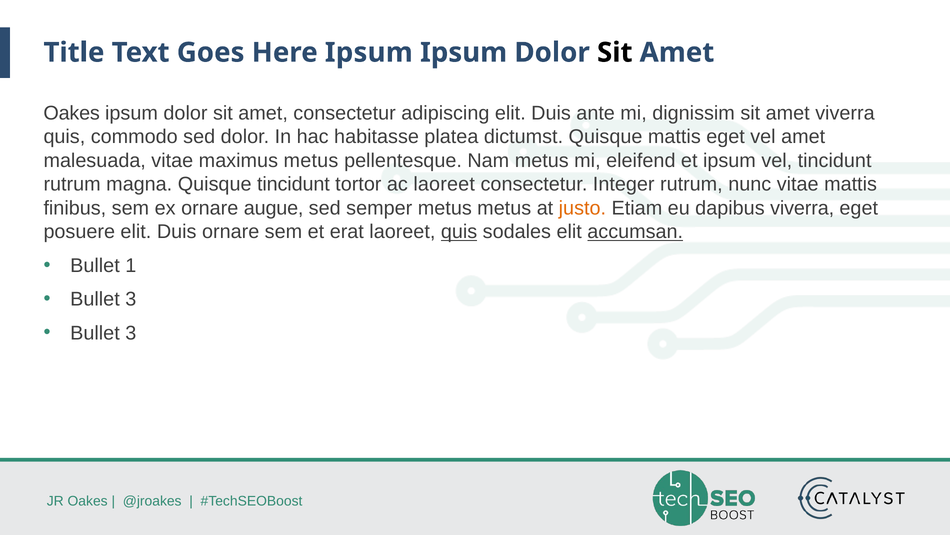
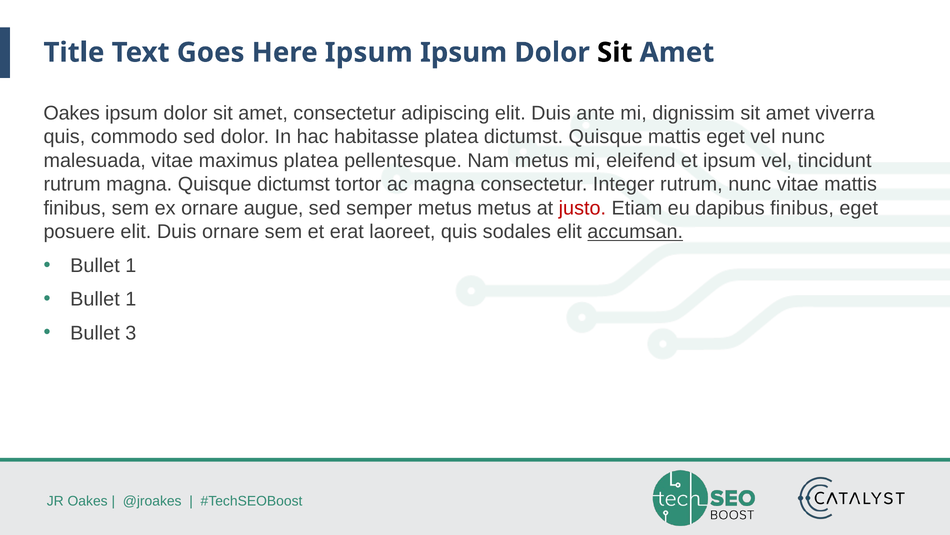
vel amet: amet -> nunc (803, 137)
maximus metus: metus -> platea (311, 160)
Quisque tincidunt: tincidunt -> dictumst (293, 184)
ac laoreet: laoreet -> magna (444, 184)
justo colour: orange -> red (582, 208)
dapibus viverra: viverra -> finibus (802, 208)
quis underline: present -> none (459, 232)
3: 3 -> 1 (131, 299)
